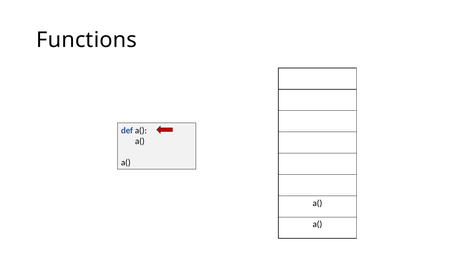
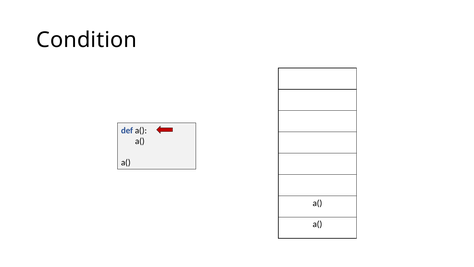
Functions: Functions -> Condition (87, 40)
